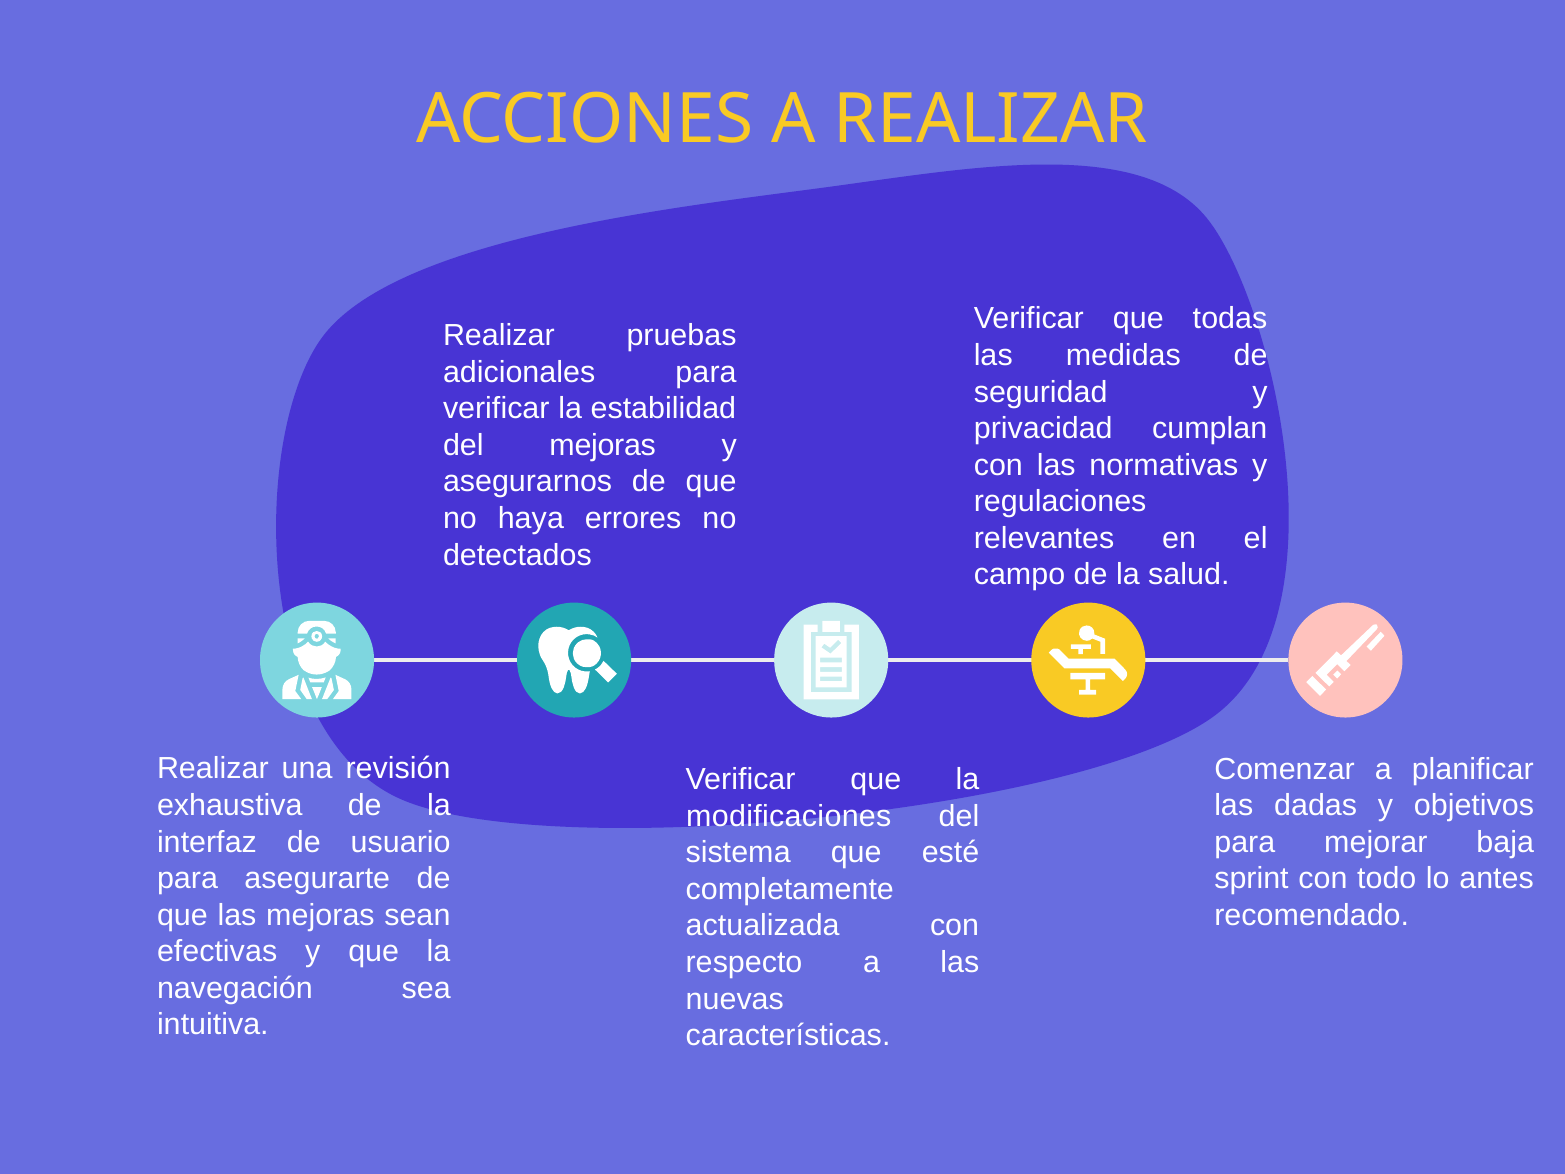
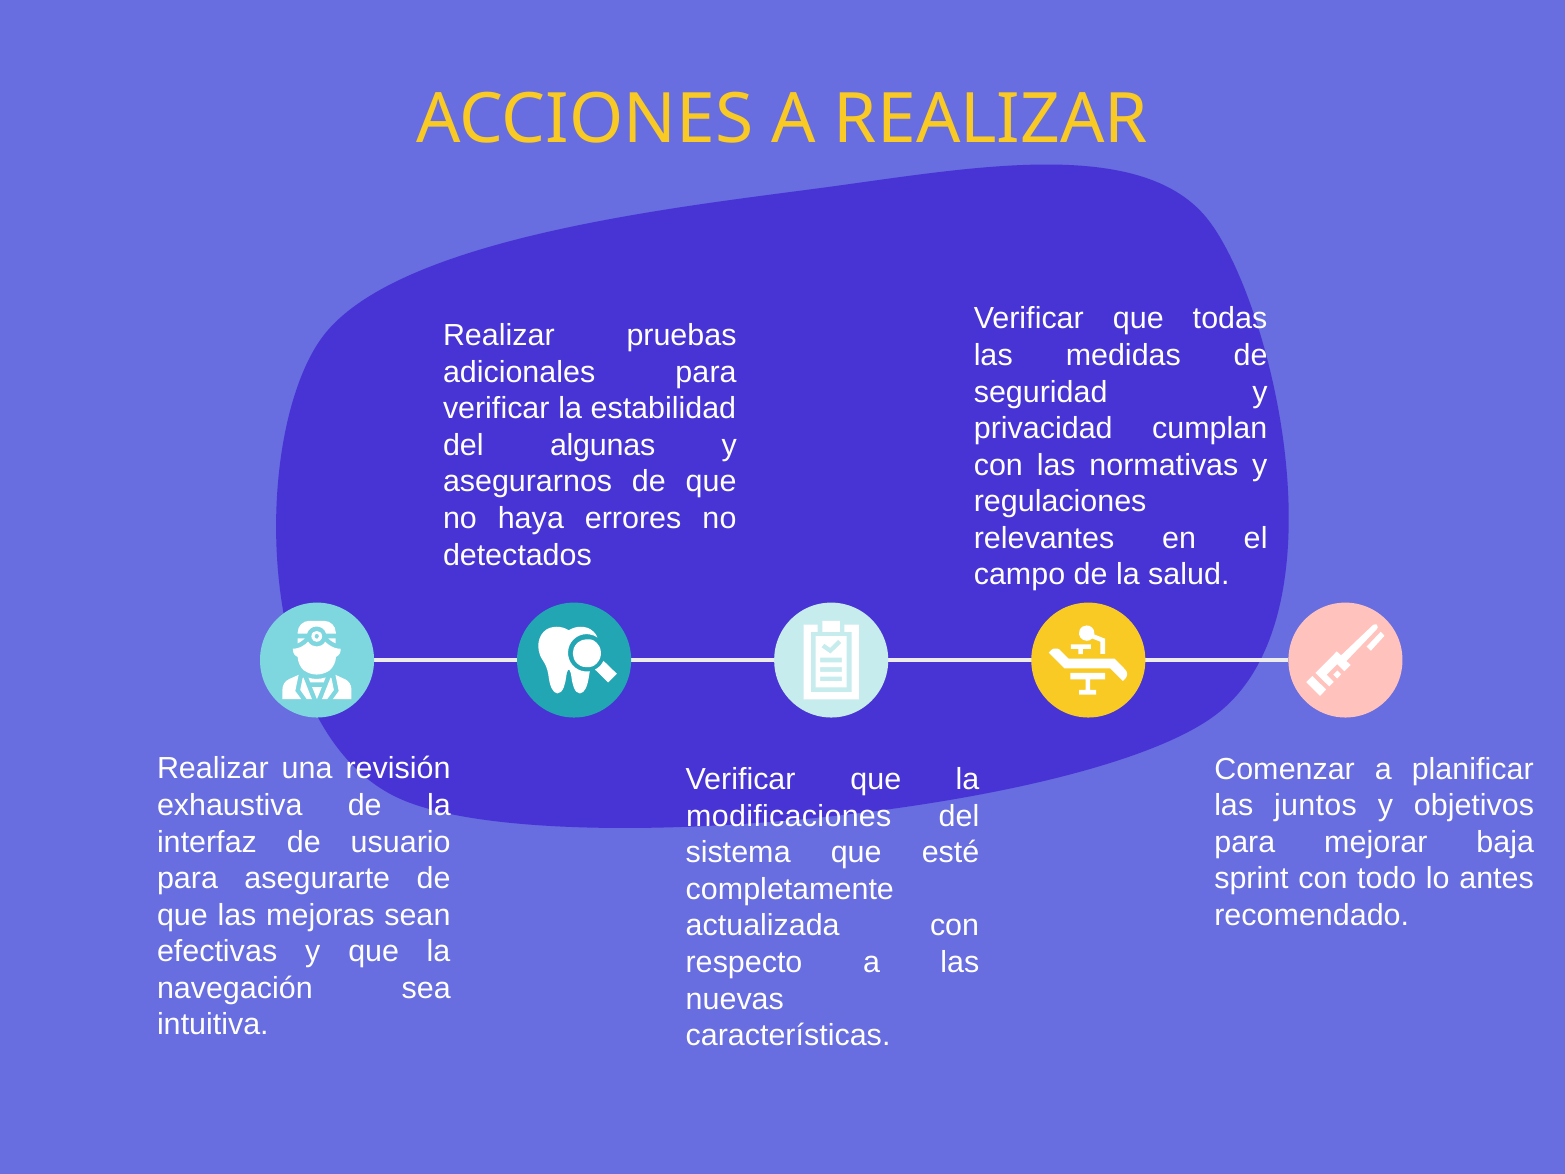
del mejoras: mejoras -> algunas (603, 445)
dadas: dadas -> juntos (1315, 805)
